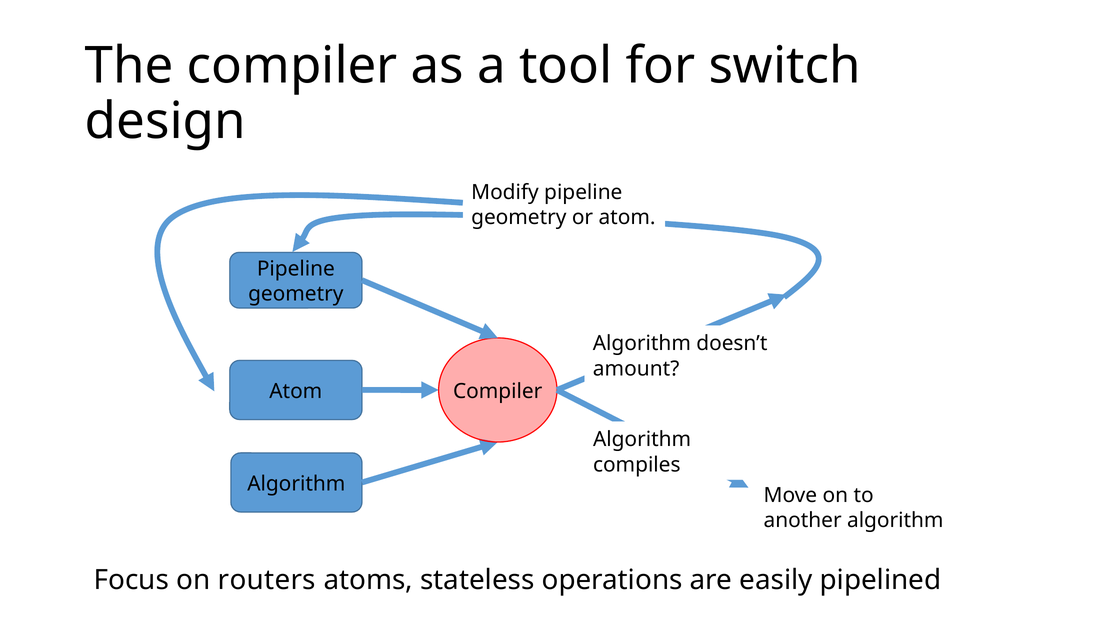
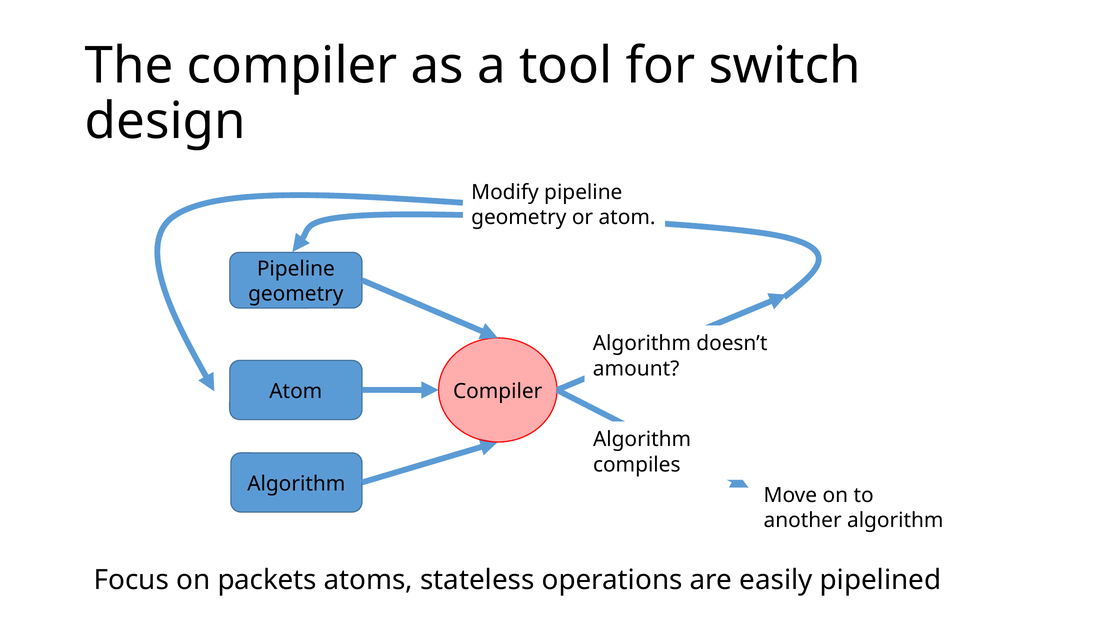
routers: routers -> packets (267, 580)
